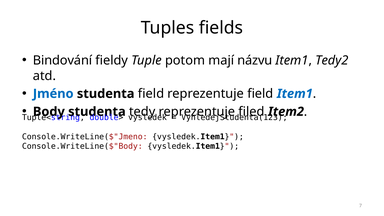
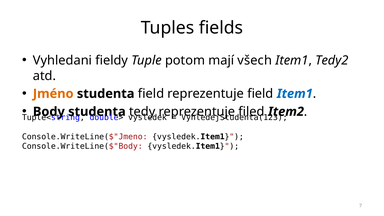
Bindování: Bindování -> Vyhledani (62, 60)
názvu: názvu -> všech (255, 60)
Jméno colour: blue -> orange (53, 94)
